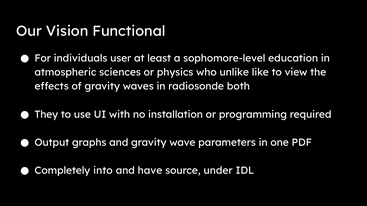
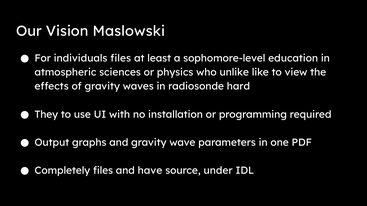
Functional: Functional -> Maslowski (129, 31)
individuals user: user -> files (121, 58)
both: both -> hard (238, 86)
Completely into: into -> files (103, 171)
